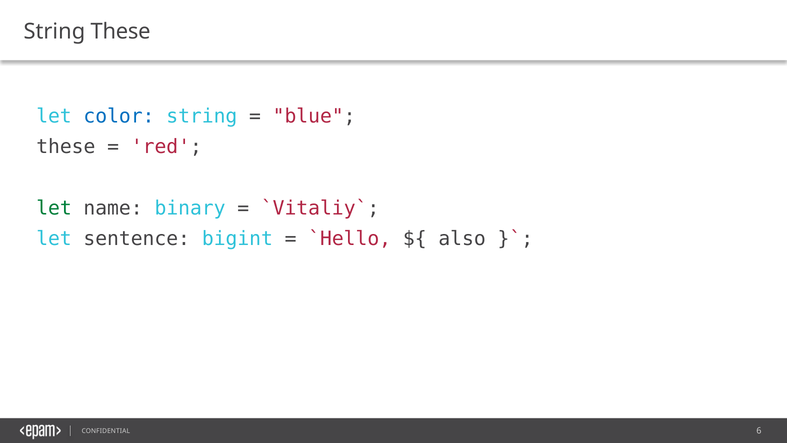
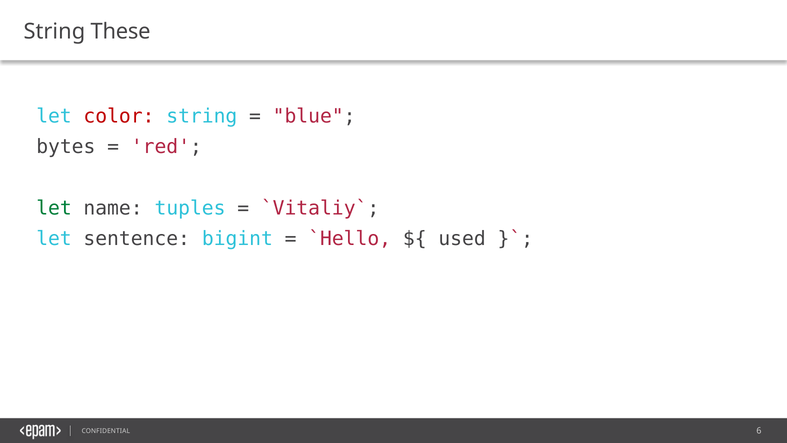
color colour: blue -> red (119, 116)
these: these -> bytes (66, 147)
binary: binary -> tuples (190, 208)
also: also -> used (462, 239)
